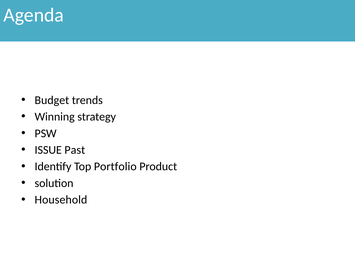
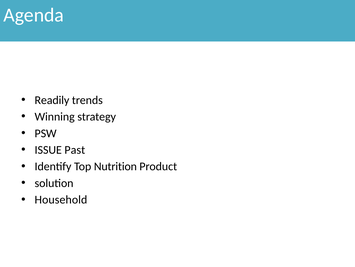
Budget: Budget -> Readily (52, 100)
Portfolio: Portfolio -> Nutrition (115, 166)
